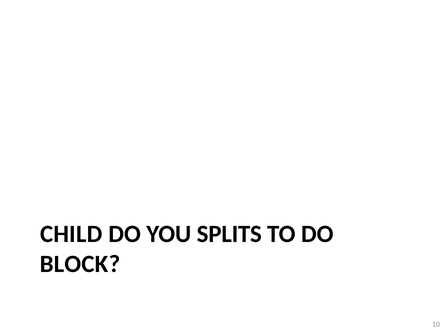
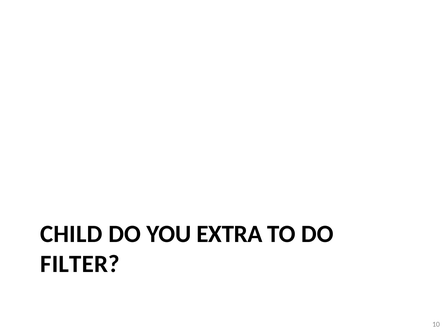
SPLITS: SPLITS -> EXTRA (229, 234)
BLOCK: BLOCK -> FILTER (80, 263)
